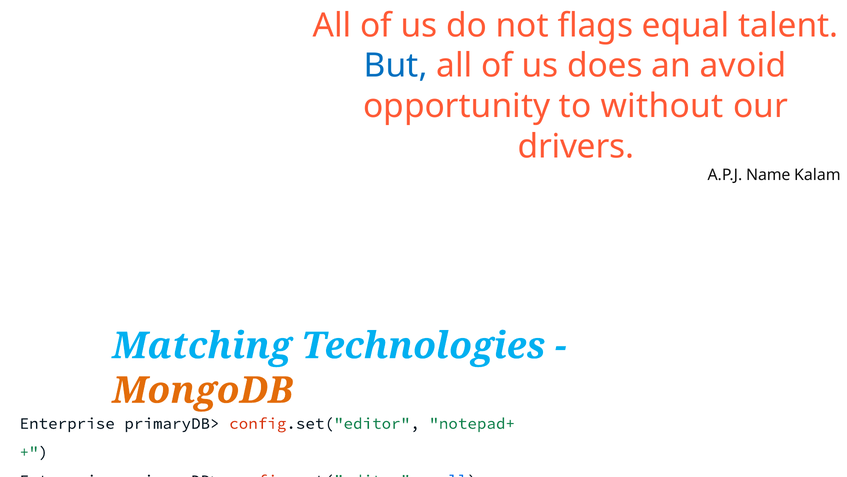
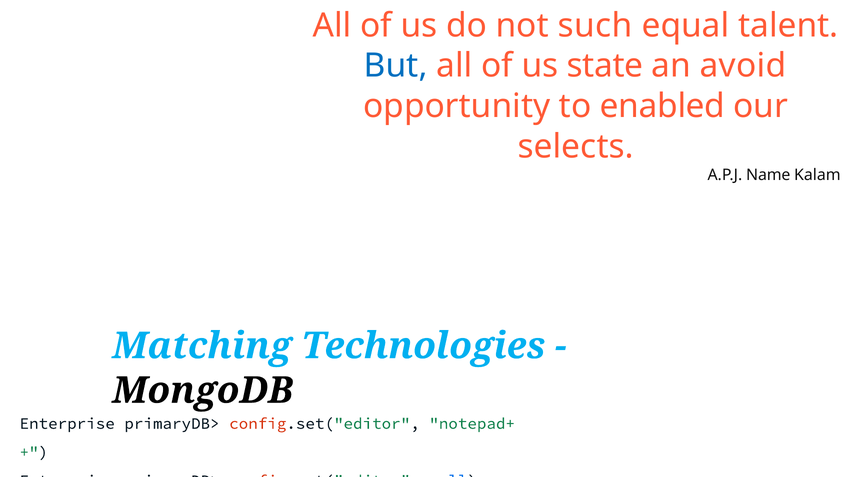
flags: flags -> such (595, 26)
does: does -> state (605, 66)
without: without -> enabled (662, 106)
drivers: drivers -> selects (576, 146)
MongoDB colour: orange -> black (203, 390)
